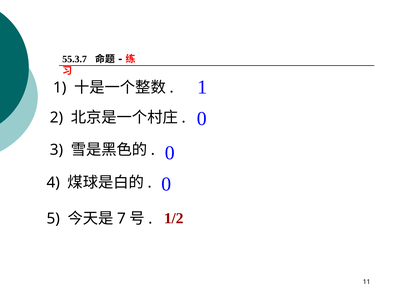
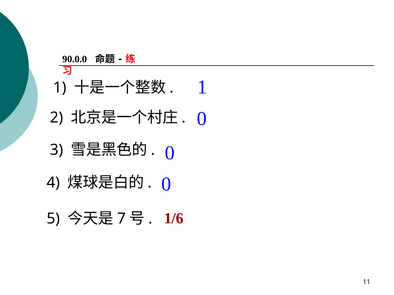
55.3.7: 55.3.7 -> 90.0.0 (75, 59)
1/2: 1/2 -> 1/6 (174, 219)
